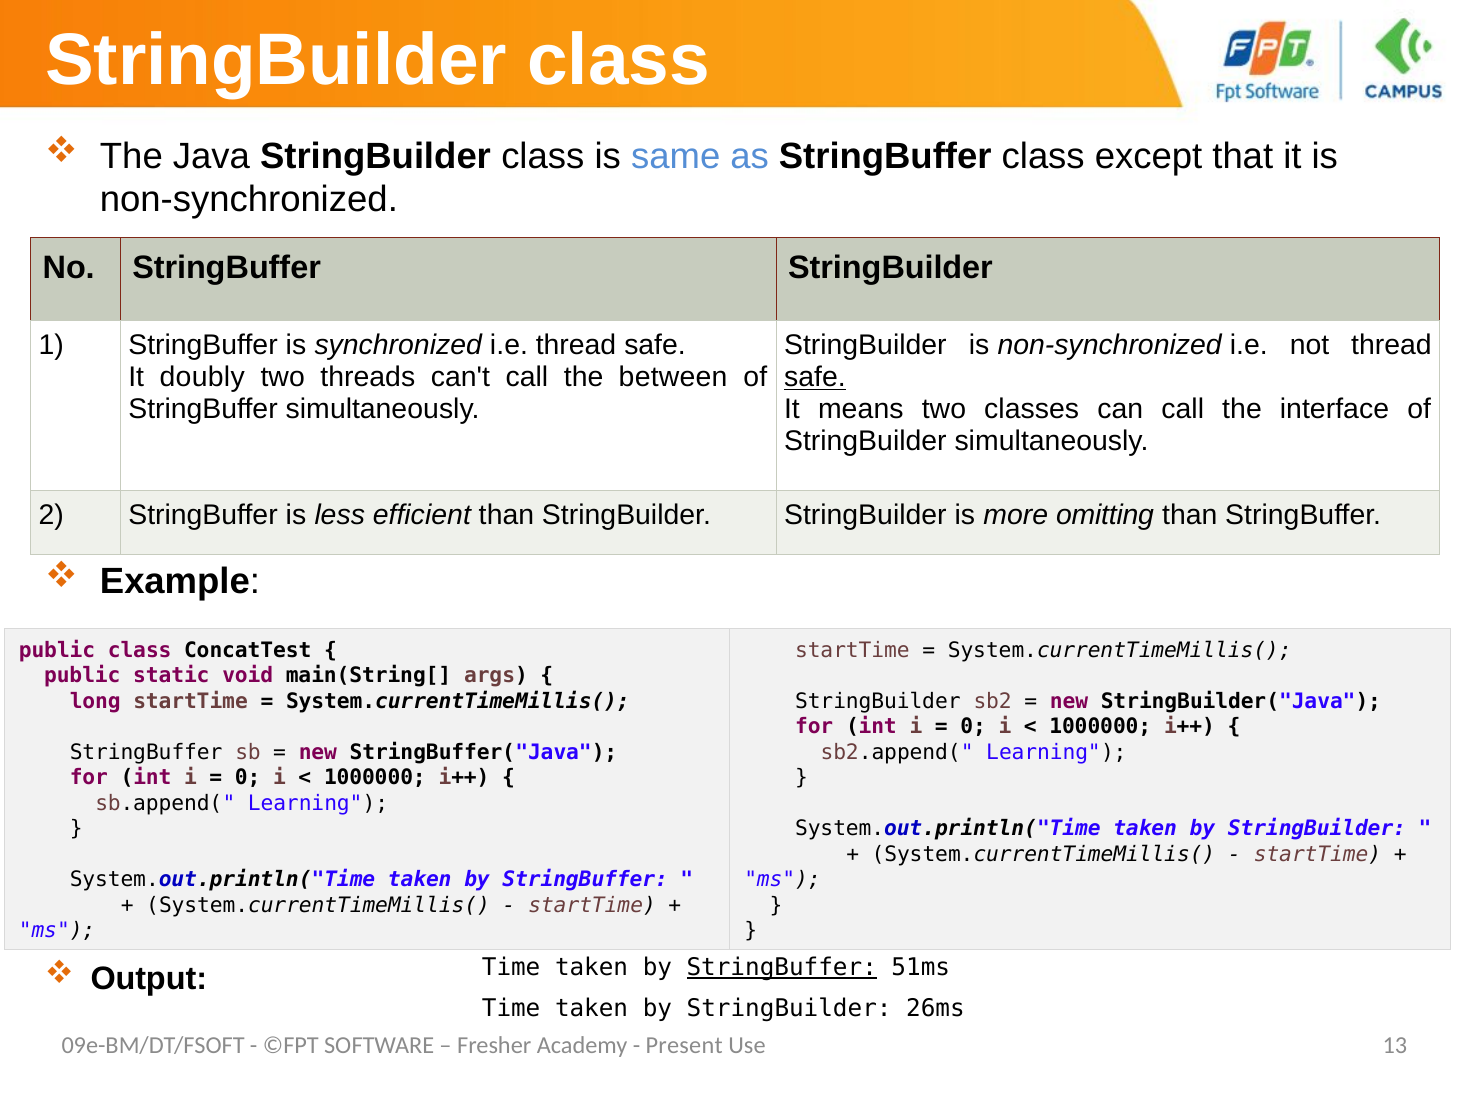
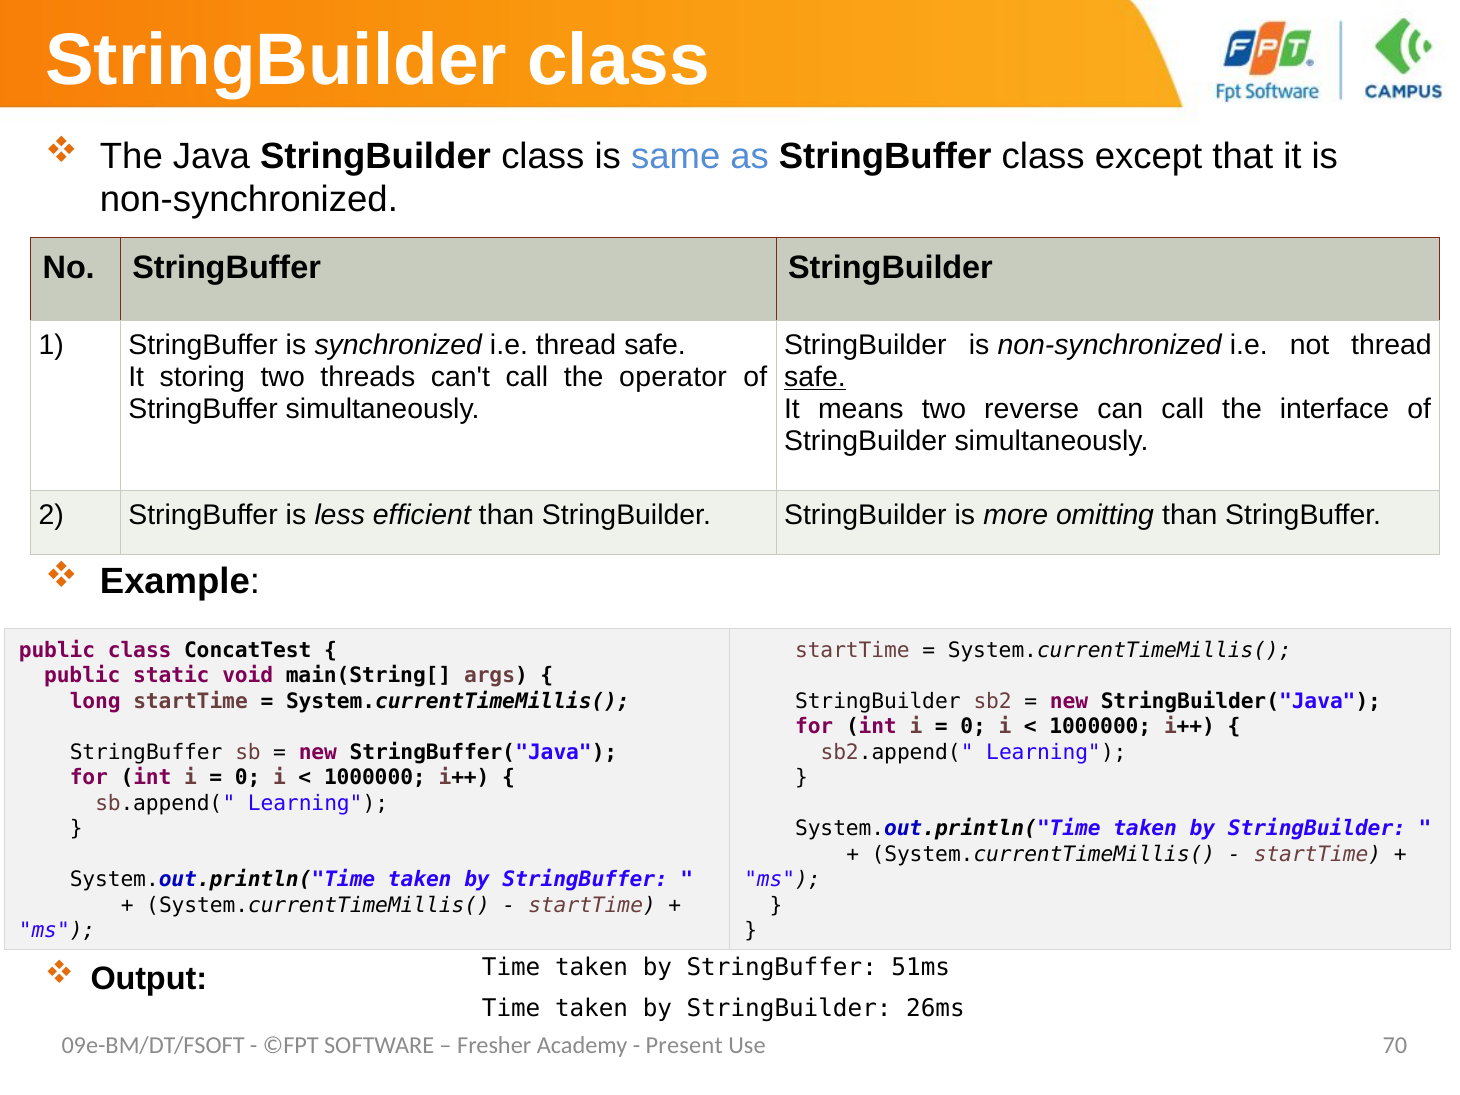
doubly: doubly -> storing (202, 377)
between: between -> operator (673, 377)
classes: classes -> reverse (1032, 409)
StringBuffer underline: present -> none (782, 967)
13: 13 -> 70 (1395, 1045)
